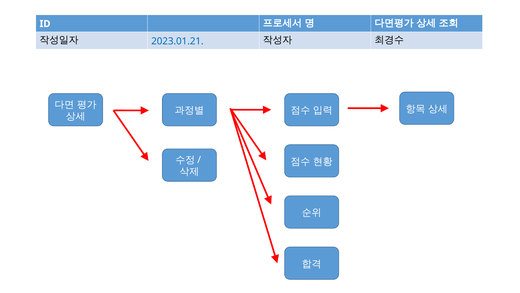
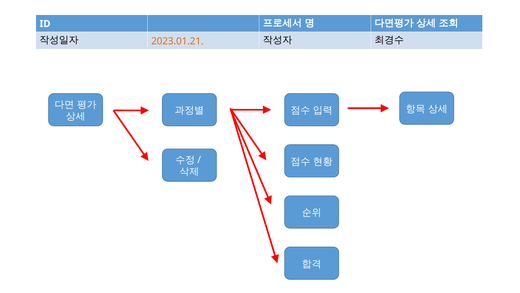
2023.01.21 colour: blue -> orange (177, 41)
